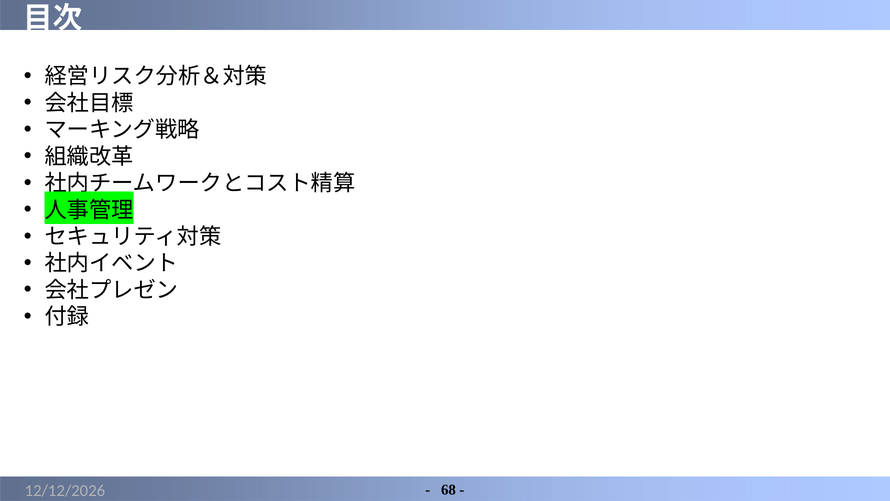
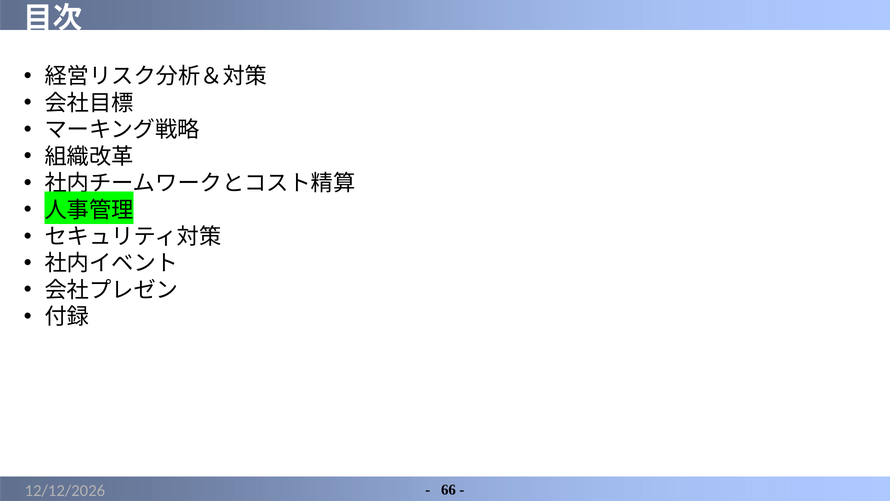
68: 68 -> 66 (448, 489)
